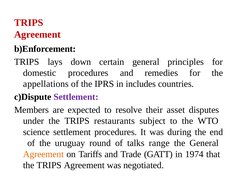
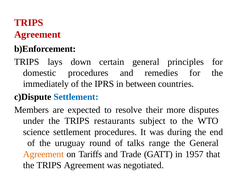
appellations: appellations -> immediately (46, 84)
includes: includes -> between (141, 84)
Settlement colour: purple -> blue (76, 97)
asset: asset -> more (176, 110)
1974: 1974 -> 1957 (194, 154)
